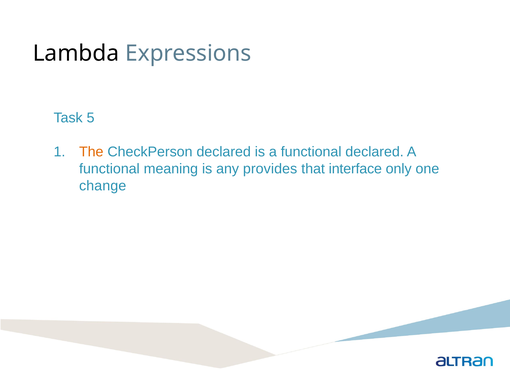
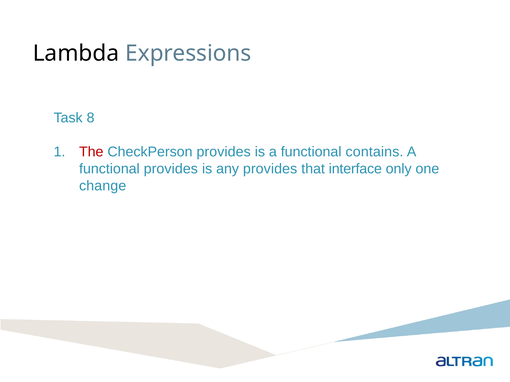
5: 5 -> 8 (91, 118)
The colour: orange -> red (91, 152)
CheckPerson declared: declared -> provides (224, 152)
functional declared: declared -> contains (375, 152)
functional meaning: meaning -> provides (171, 169)
